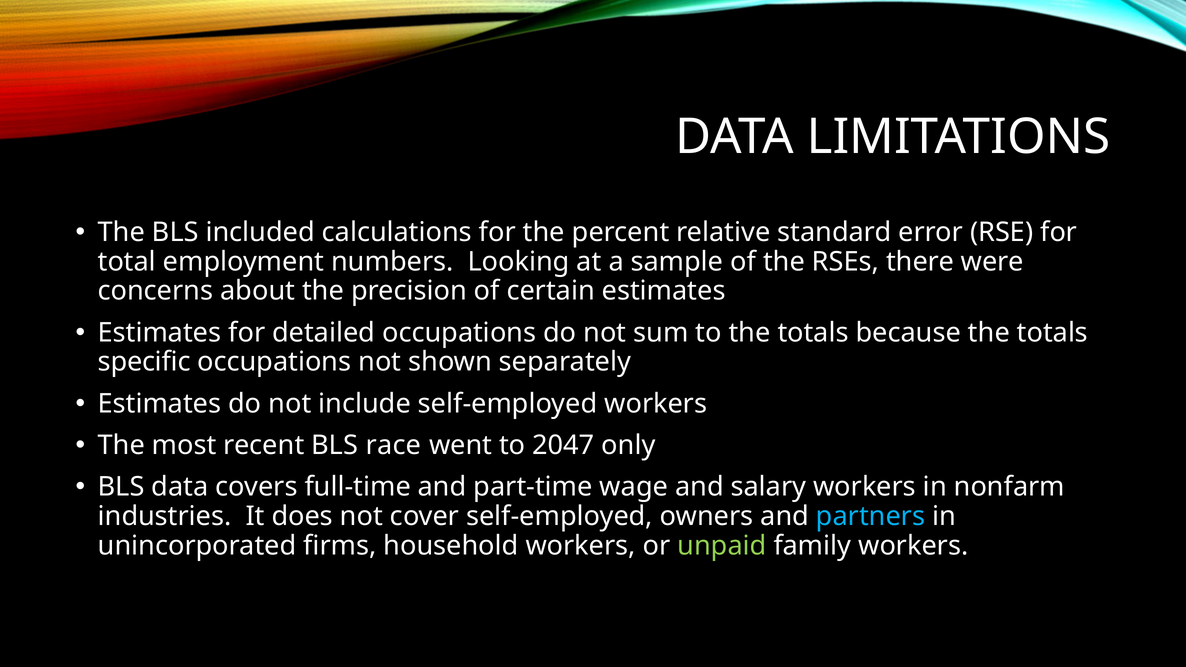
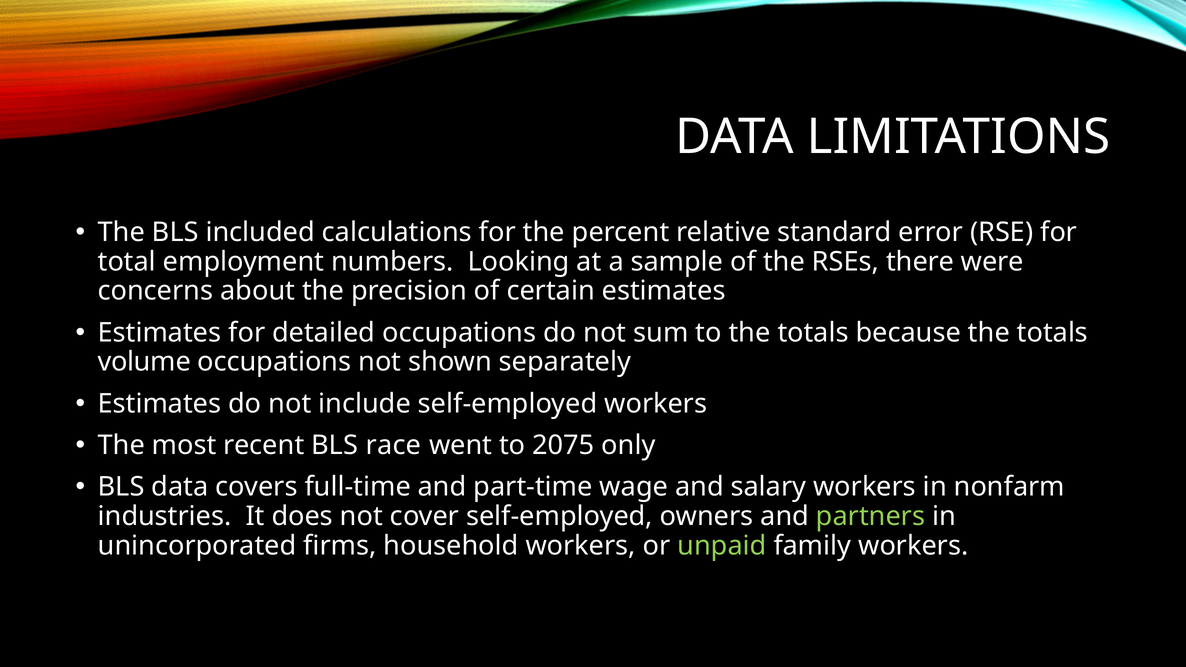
specific: specific -> volume (144, 362)
2047: 2047 -> 2075 (563, 445)
partners colour: light blue -> light green (871, 516)
